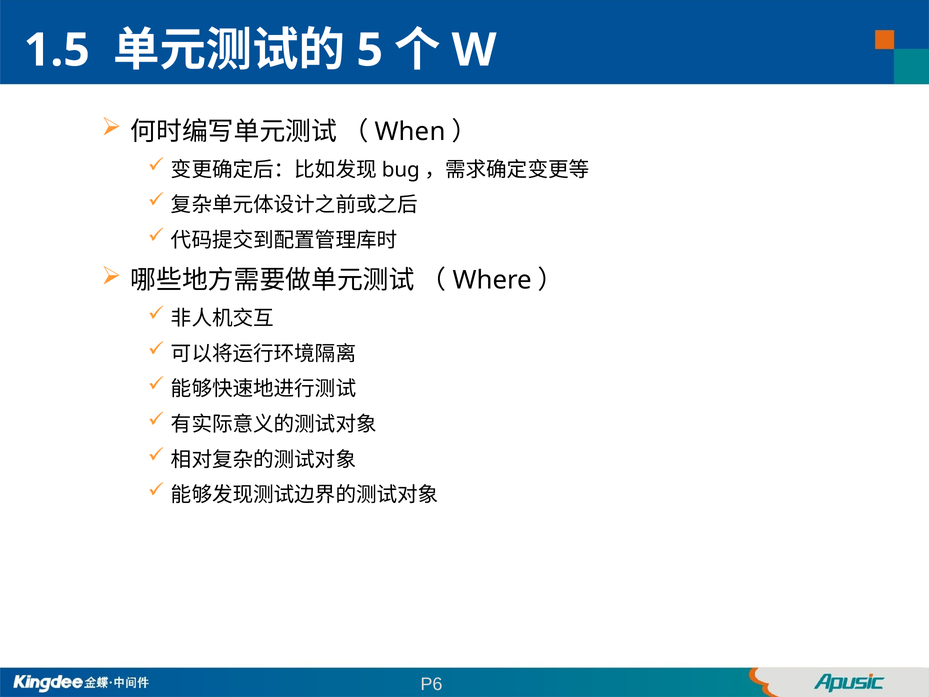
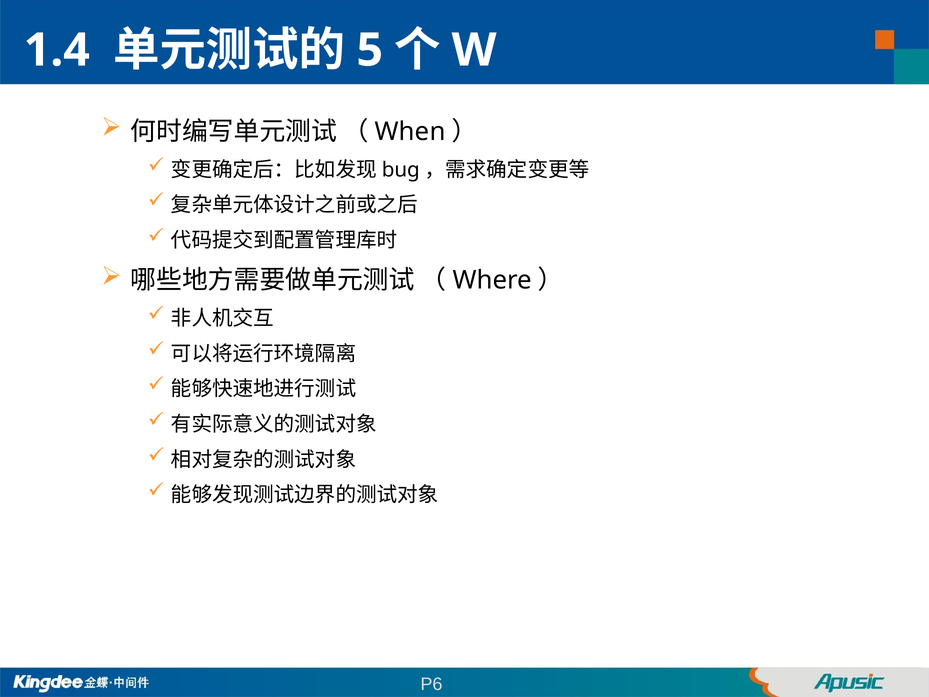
1.5: 1.5 -> 1.4 (57, 50)
